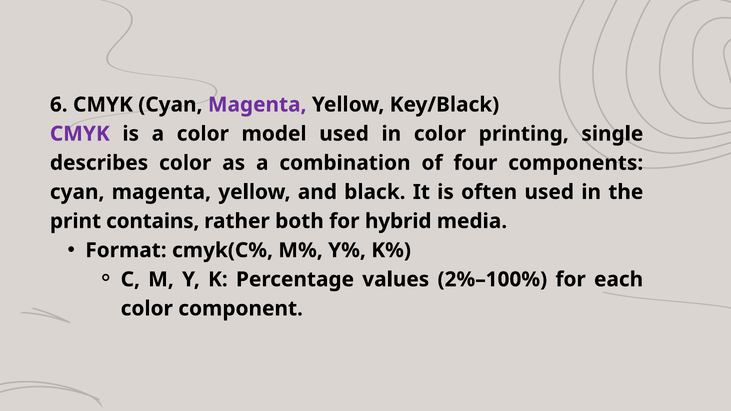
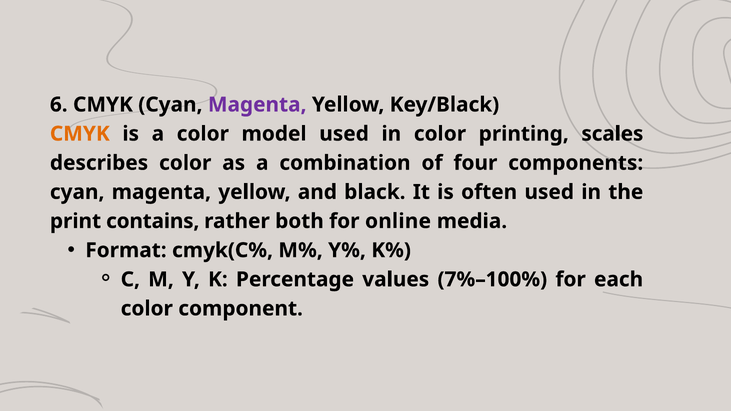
CMYK colour: purple -> orange (80, 134)
single: single -> scales (612, 134)
hybrid: hybrid -> online (398, 221)
2%–100%: 2%–100% -> 7%–100% (492, 280)
